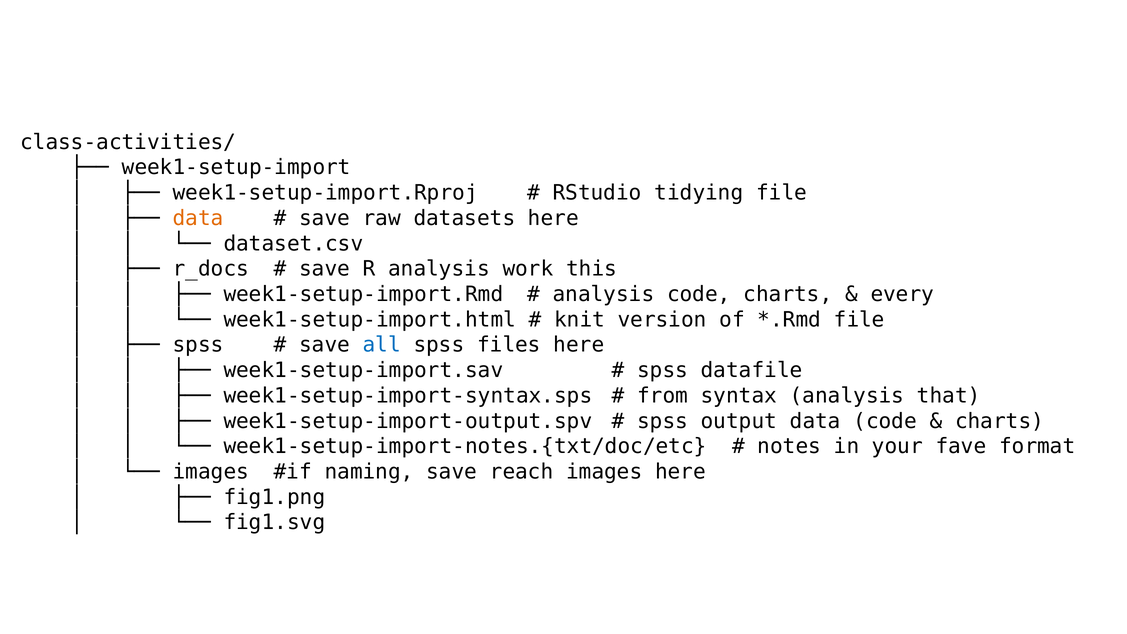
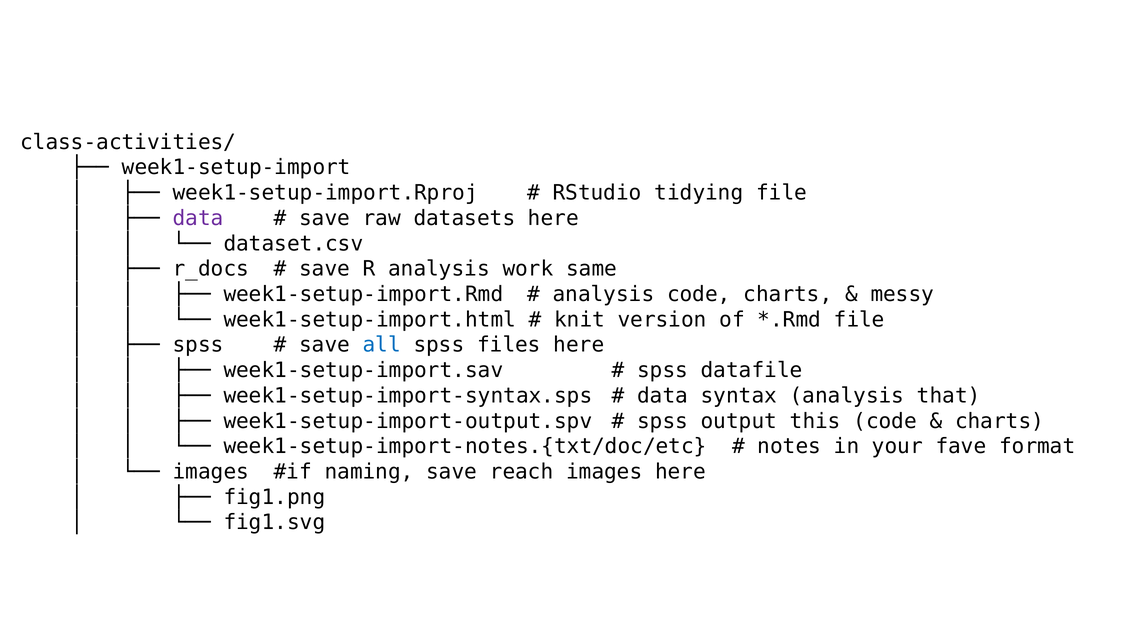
data colour: orange -> purple (198, 218)
this: this -> same (592, 269)
every: every -> messy (902, 294)
from: from -> data (663, 396)
output data: data -> this (815, 421)
